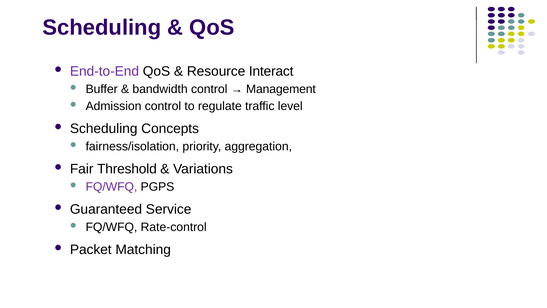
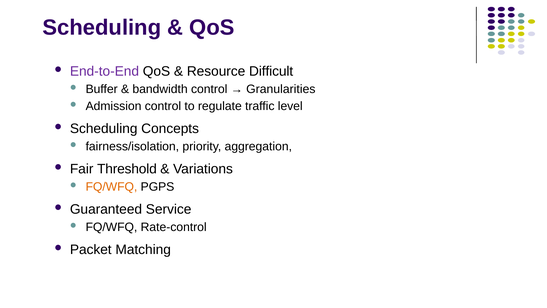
Interact: Interact -> Difficult (271, 71)
Management: Management -> Granularities (281, 89)
FQ/WFQ colour: purple -> orange (111, 187)
